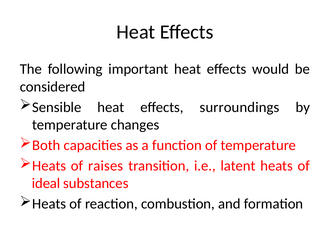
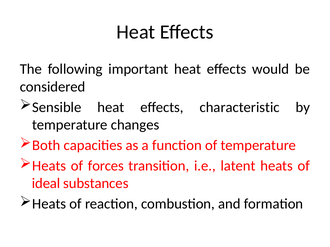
surroundings: surroundings -> characteristic (240, 107)
raises: raises -> forces (106, 166)
